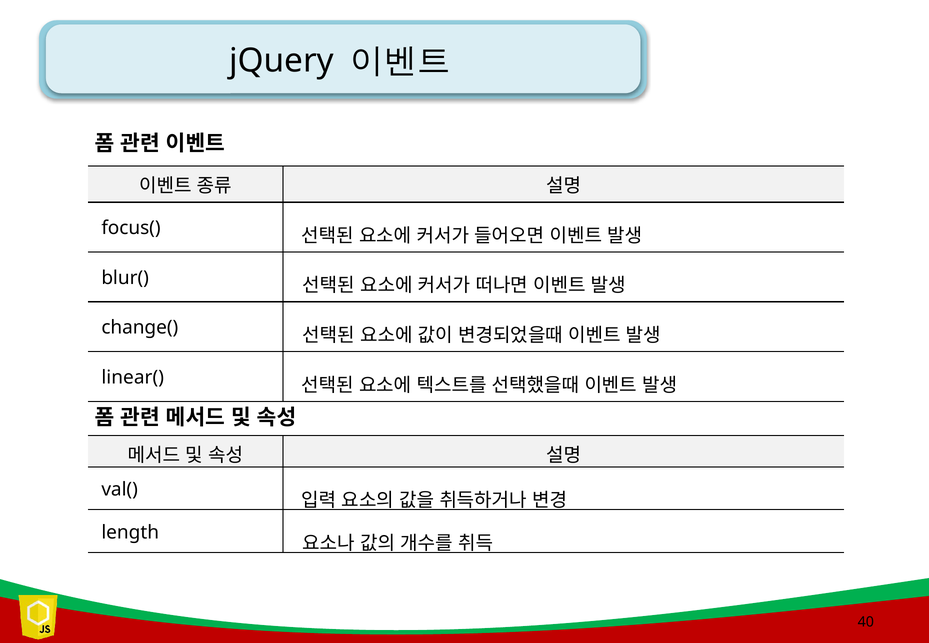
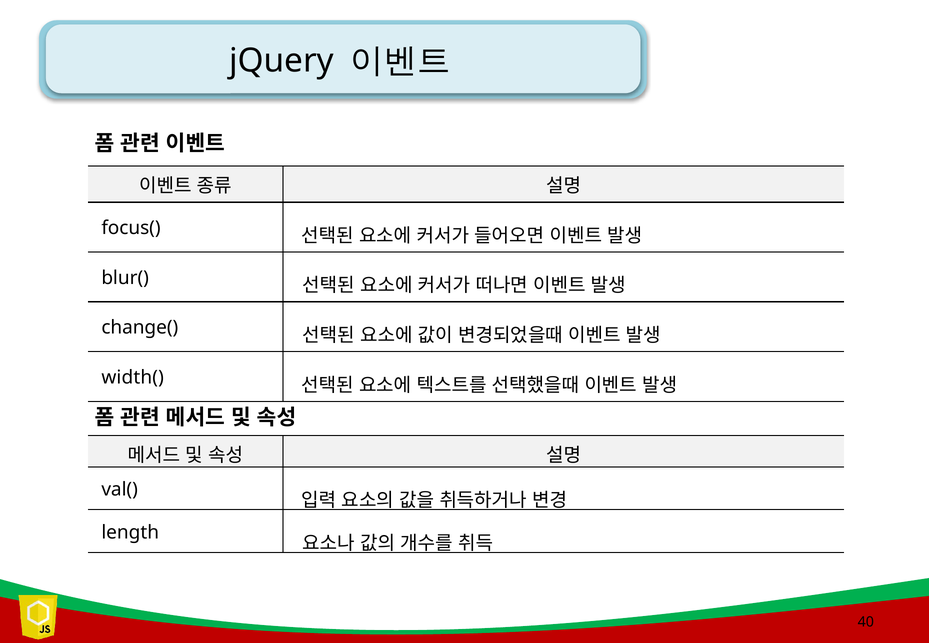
linear(: linear( -> width( (133, 378)
